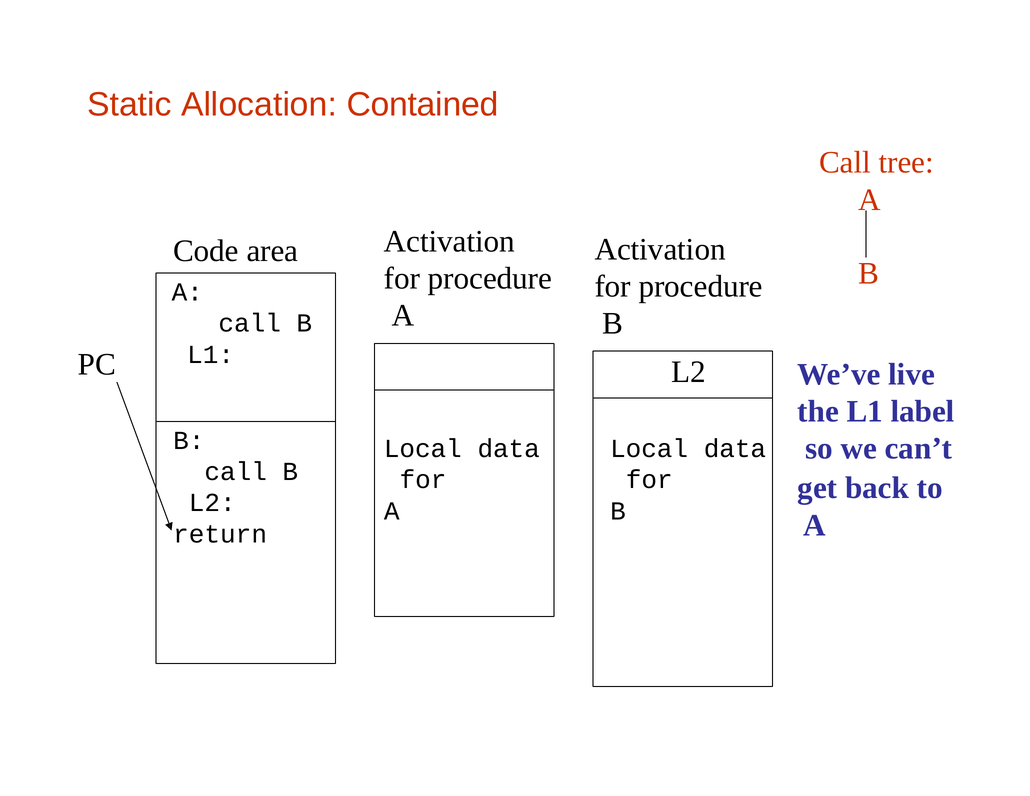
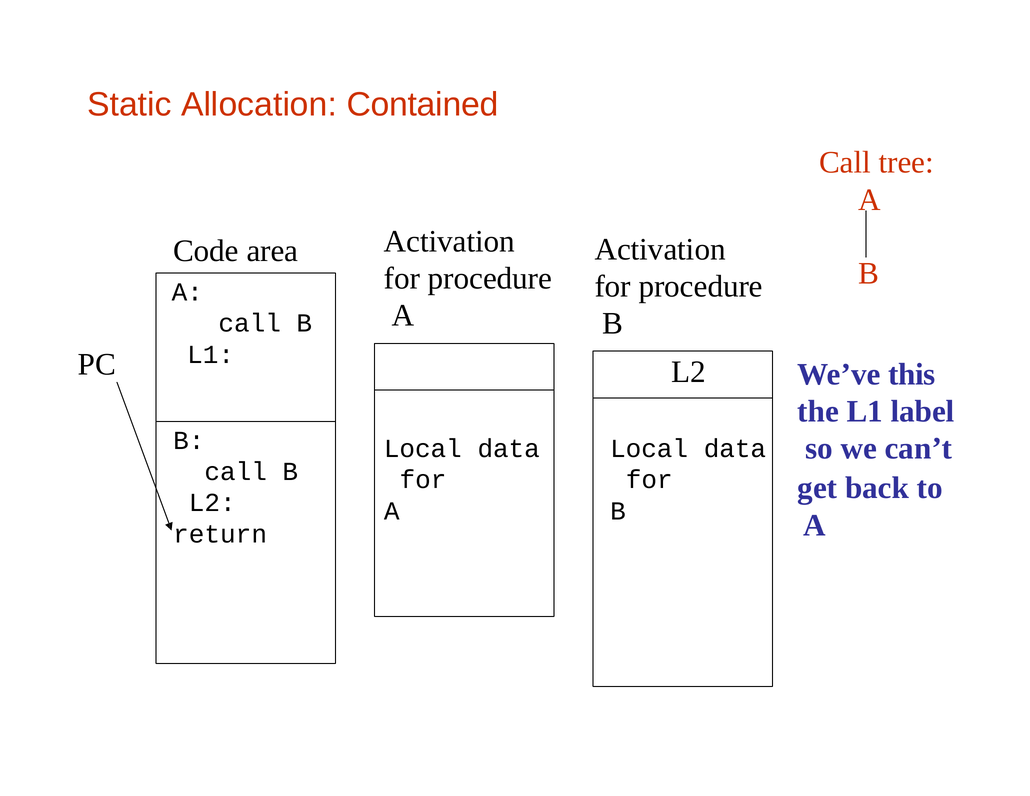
live: live -> this (912, 374)
